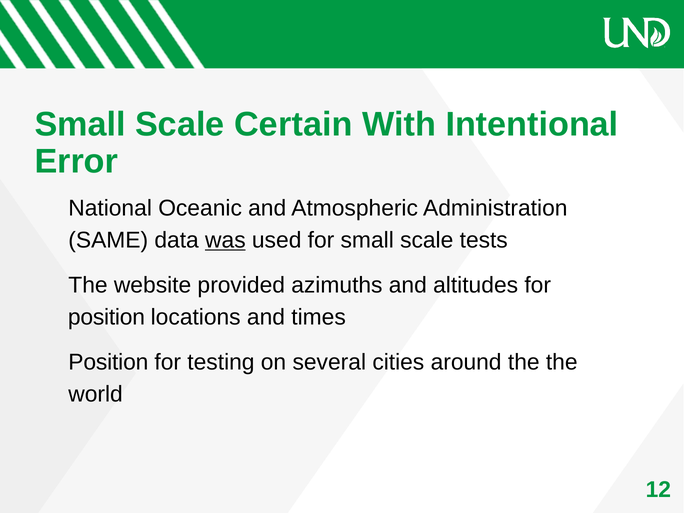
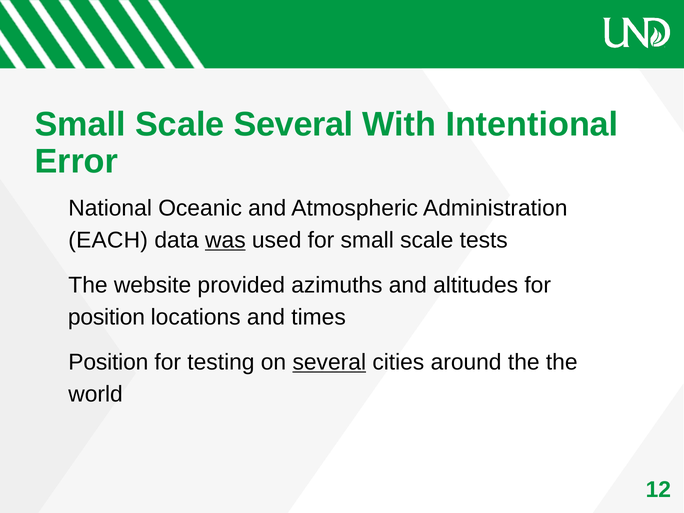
Scale Certain: Certain -> Several (294, 125)
SAME: SAME -> EACH (108, 240)
several underline: none -> present (329, 362)
